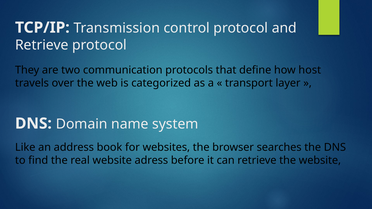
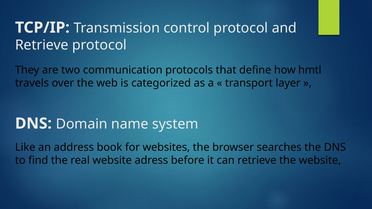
host: host -> hmtl (310, 70)
